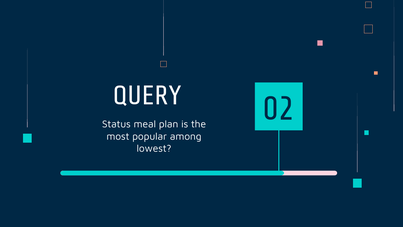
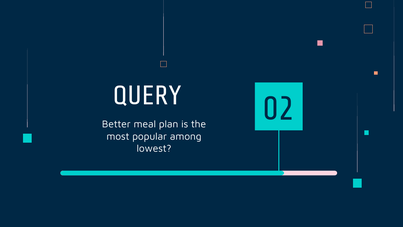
Status: Status -> Better (116, 124)
